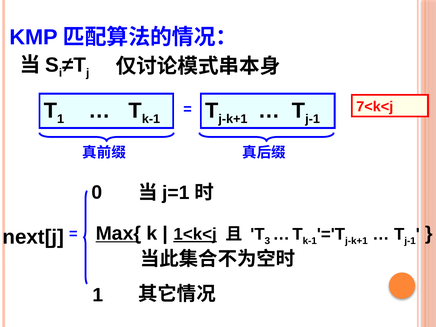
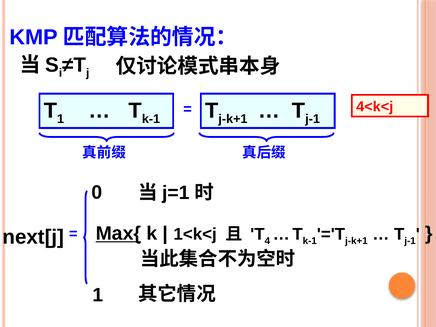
7<k<j: 7<k<j -> 4<k<j (375, 107)
1<k<j underline: present -> none (195, 234)
3: 3 -> 4 (267, 241)
